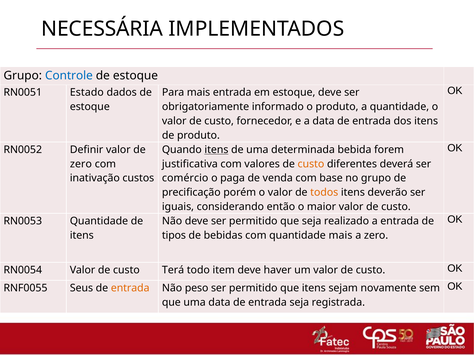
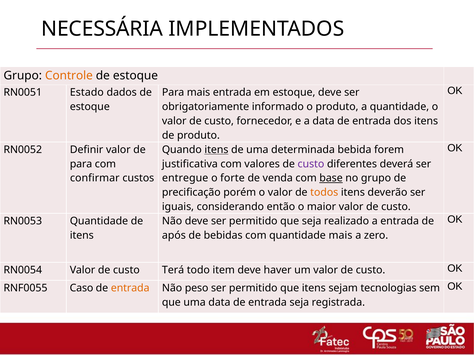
Controle colour: blue -> orange (69, 76)
zero: zero -> para (81, 164)
custo colour: orange -> purple (311, 164)
inativação: inativação -> confirmar (95, 178)
comércio: comércio -> entregue (185, 178)
paga: paga -> forte (232, 178)
base underline: none -> present (331, 178)
tipos: tipos -> após (174, 236)
Seus: Seus -> Caso (82, 289)
novamente: novamente -> tecnologias (389, 289)
